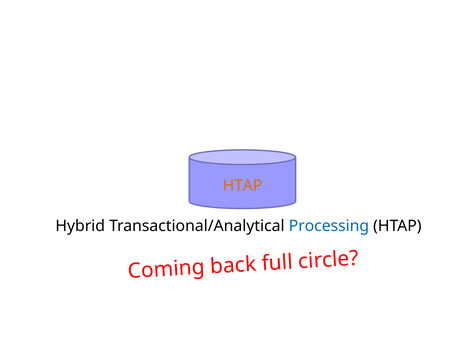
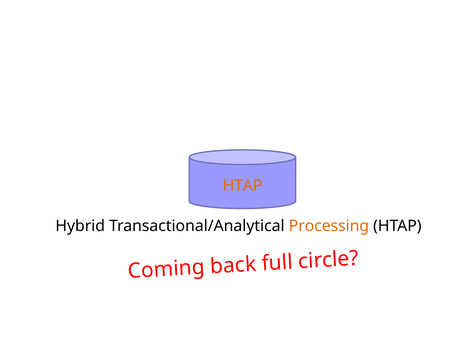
Processing colour: blue -> orange (329, 226)
